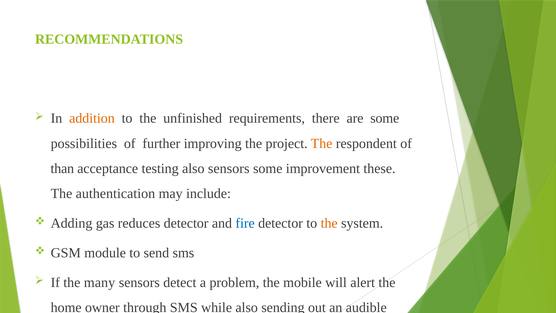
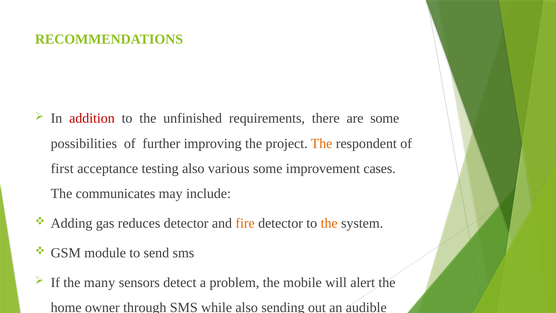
addition colour: orange -> red (92, 118)
than: than -> first (62, 168)
also sensors: sensors -> various (229, 168)
these: these -> cases (380, 168)
authentication: authentication -> communicates (115, 193)
fire colour: blue -> orange (245, 223)
